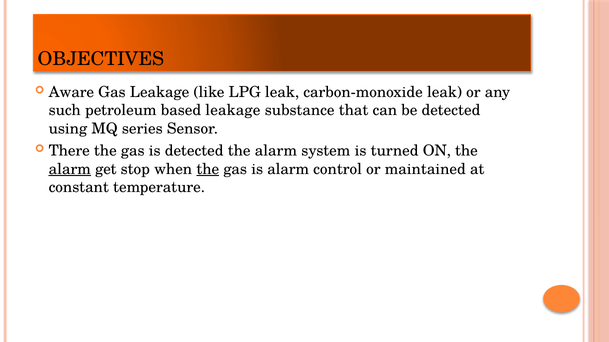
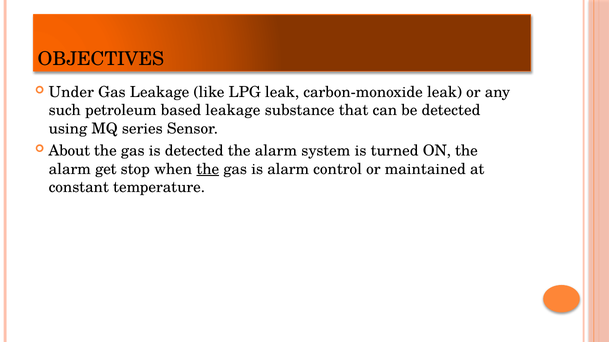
Aware: Aware -> Under (71, 92)
There: There -> About (69, 151)
alarm underline: present -> none (70, 169)
